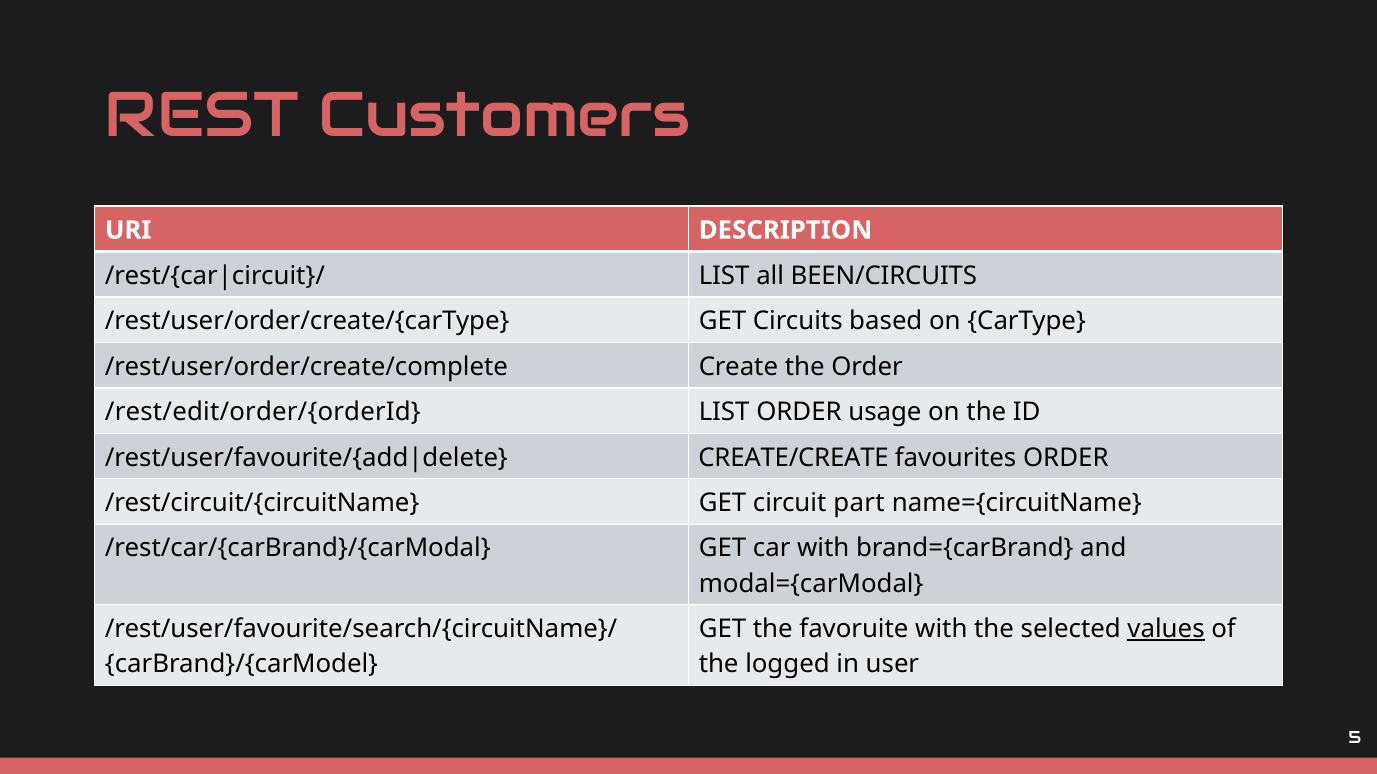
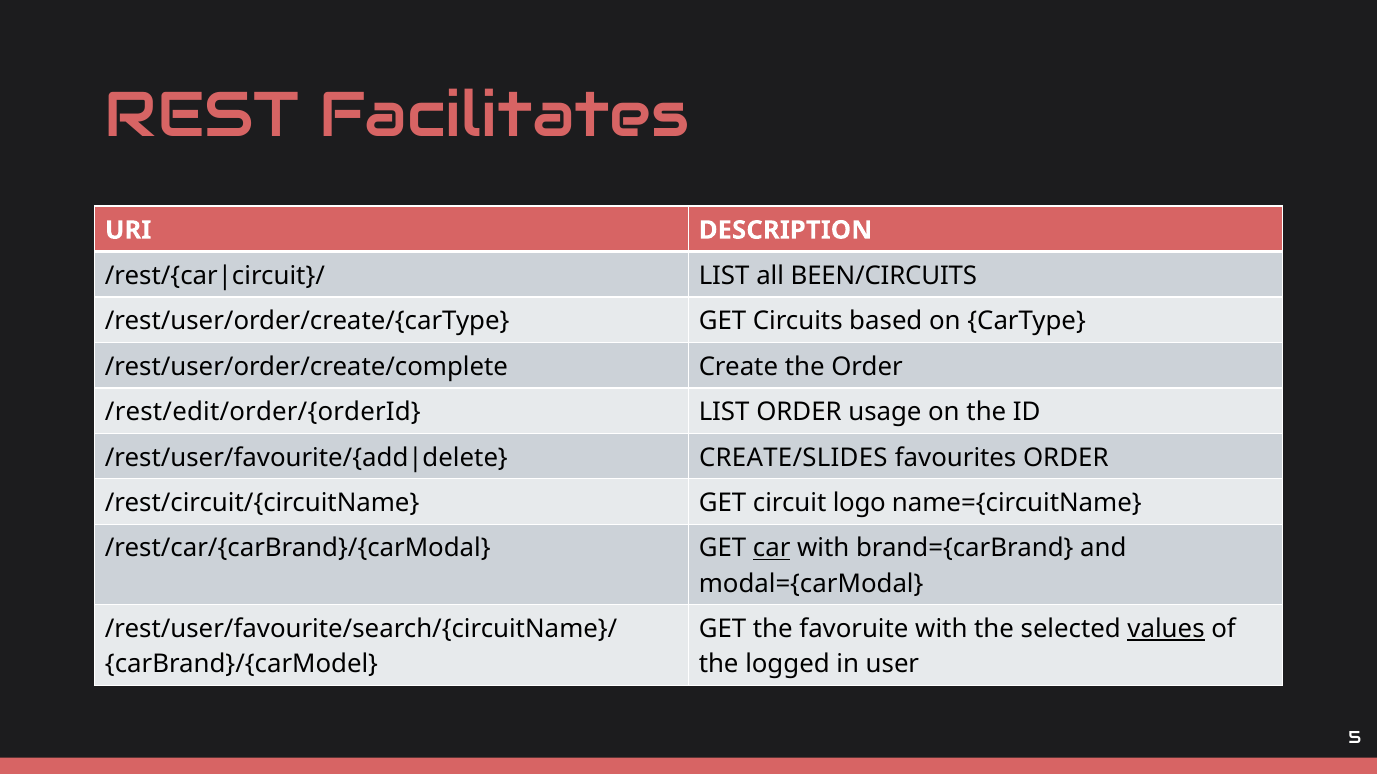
Customers: Customers -> Facilitates (504, 116)
CREATE/CREATE: CREATE/CREATE -> CREATE/SLIDES (793, 458)
part: part -> logo (859, 503)
car underline: none -> present (772, 549)
